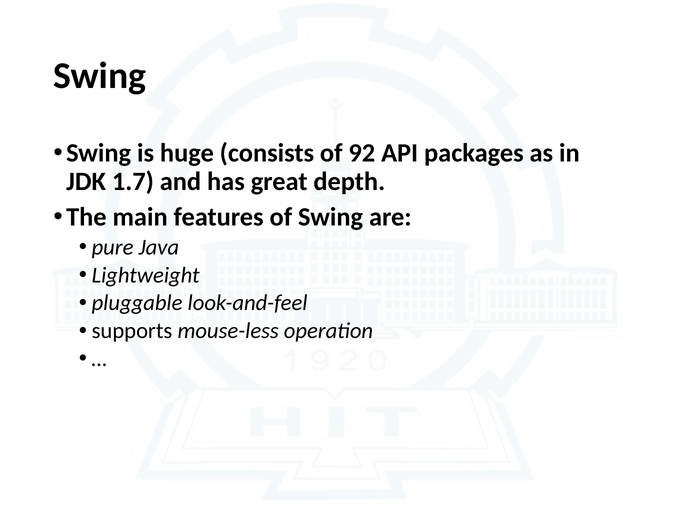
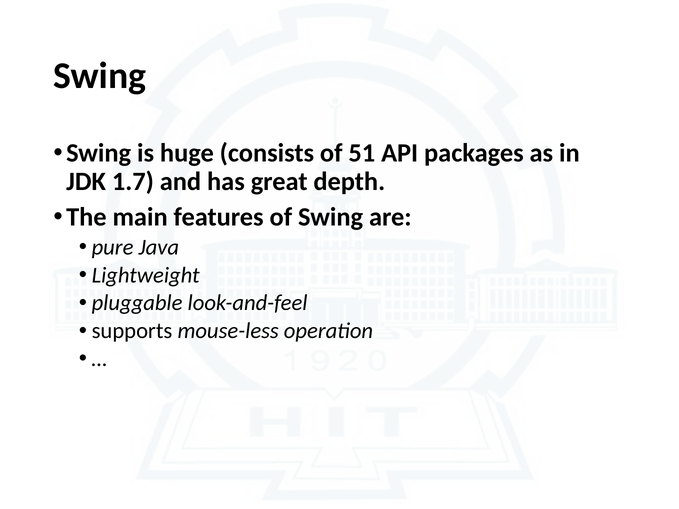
92: 92 -> 51 (362, 153)
